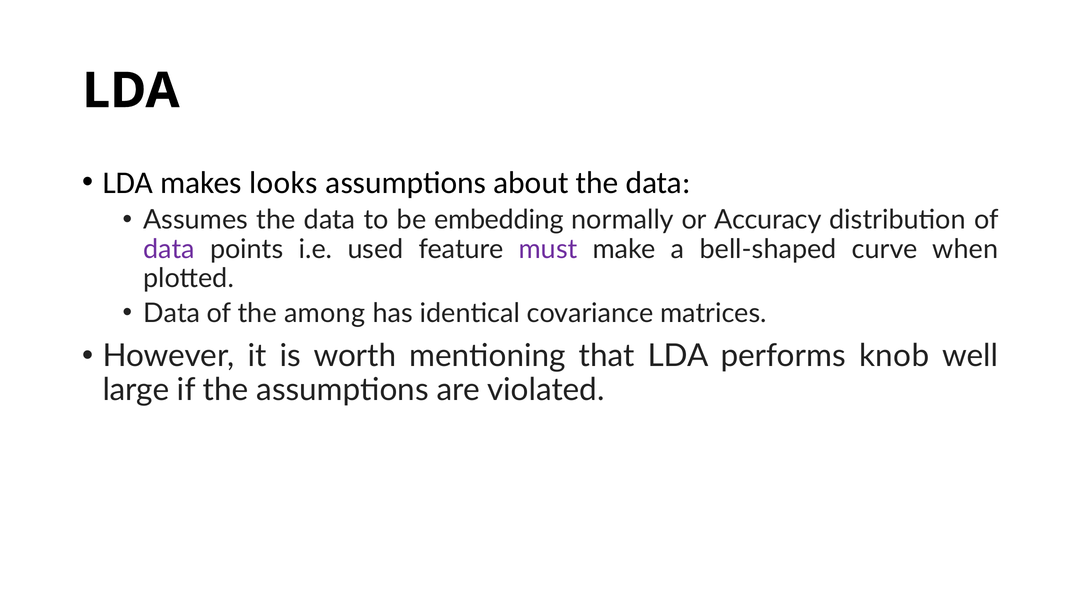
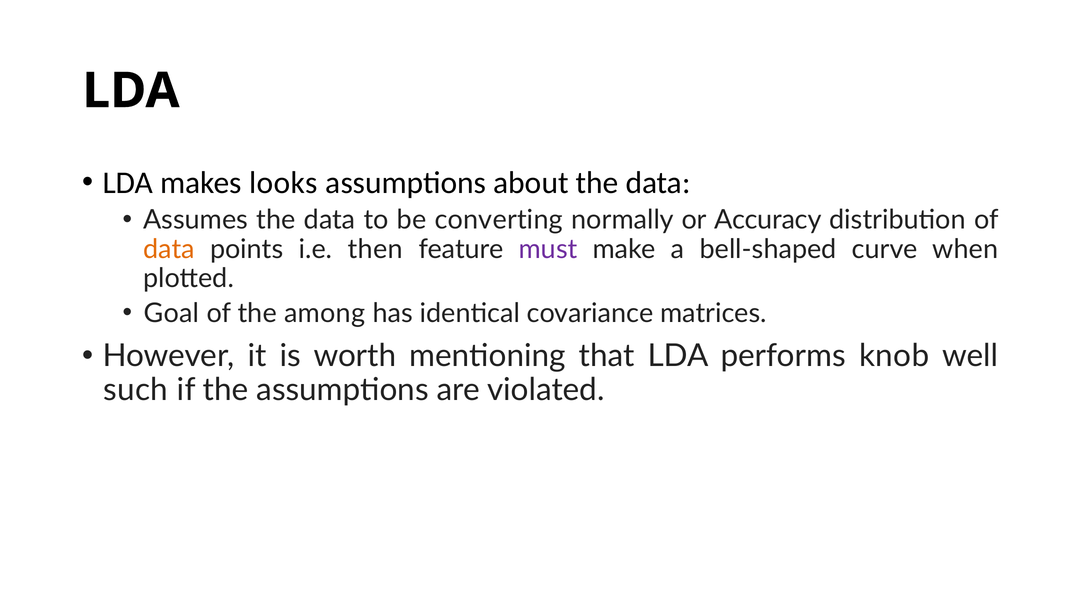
embedding: embedding -> converting (499, 220)
data colour: purple -> orange (169, 249)
used: used -> then (375, 249)
Data: Data -> Goal (171, 313)
large: large -> such (136, 390)
